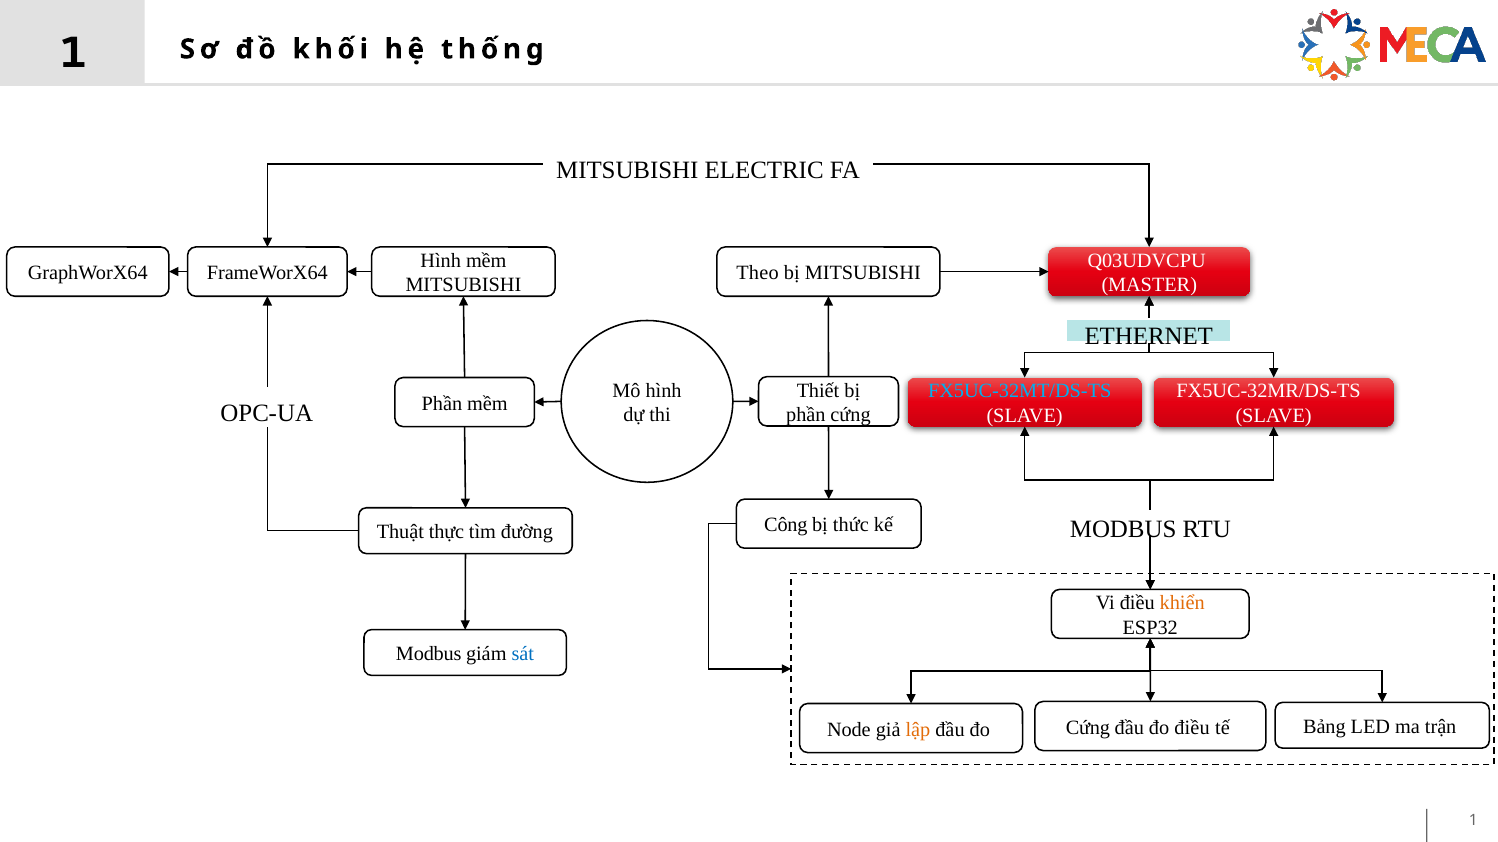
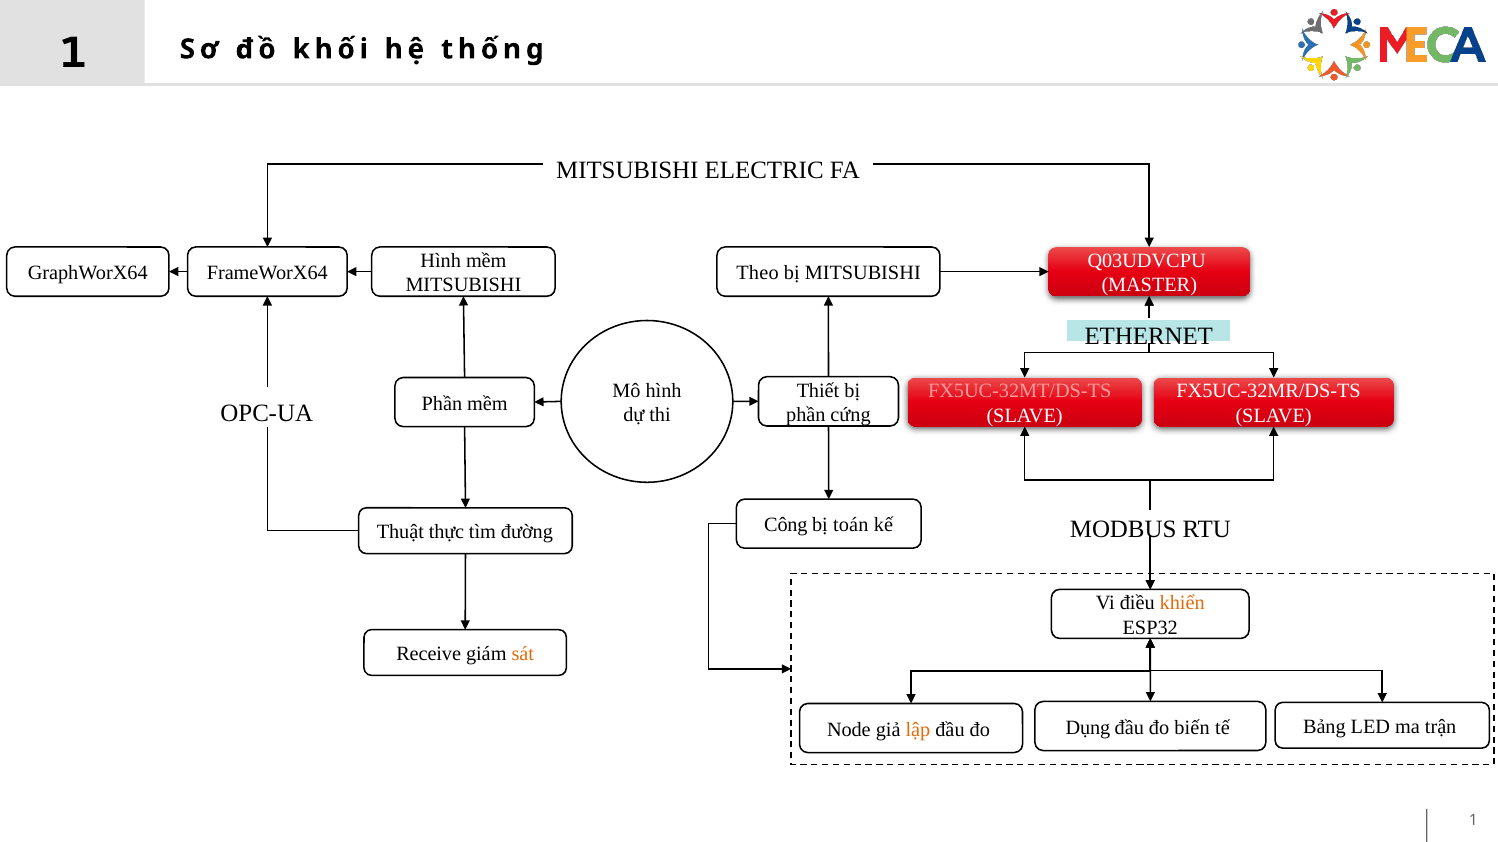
FX5UC-32MT/DS-TS colour: light blue -> pink (1020, 392)
thức: thức -> toán (851, 525)
Modbus: Modbus -> Receive (429, 654)
sát colour: blue -> orange (523, 654)
đo Cứng: Cứng -> Dụng (1088, 728)
đo điều: điều -> biến (1192, 728)
